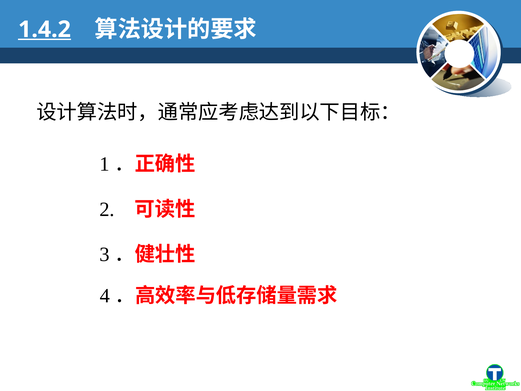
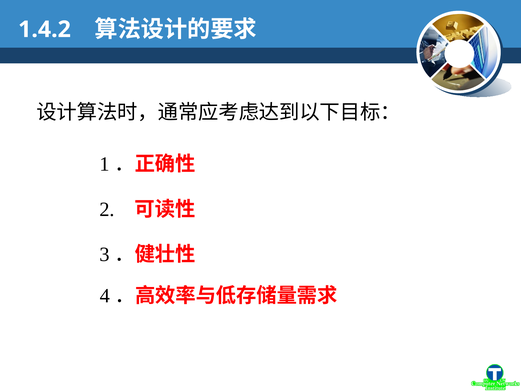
1.4.2 underline: present -> none (44, 29)
